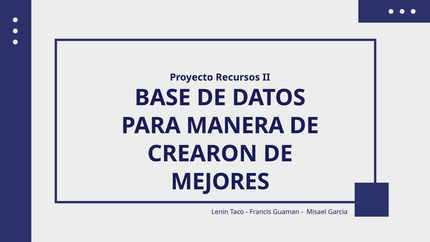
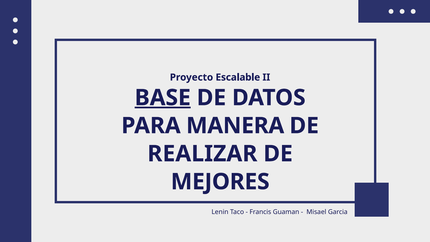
Recursos: Recursos -> Escalable (238, 77)
BASE underline: none -> present (163, 98)
CREARON: CREARON -> REALIZAR (202, 154)
